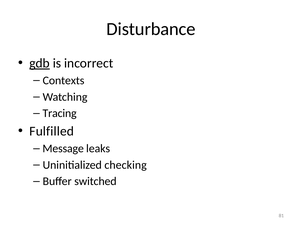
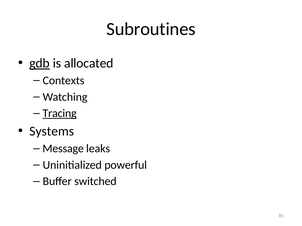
Disturbance: Disturbance -> Subroutines (151, 29)
incorrect: incorrect -> allocated (89, 63)
Tracing underline: none -> present (60, 114)
Fulfilled: Fulfilled -> Systems (52, 132)
checking: checking -> powerful (126, 165)
